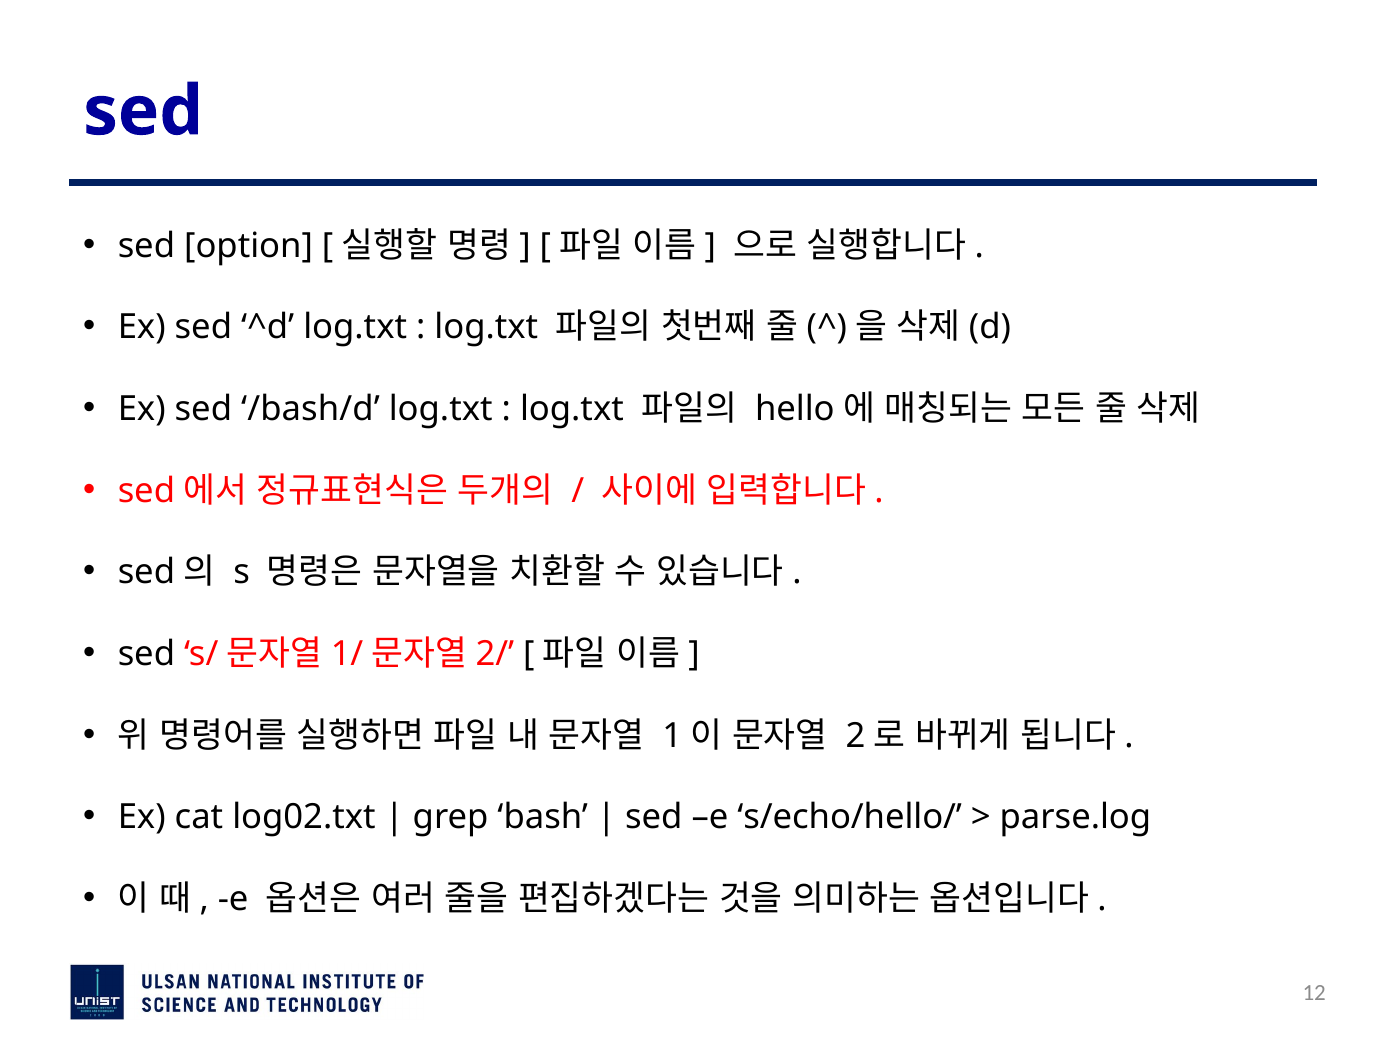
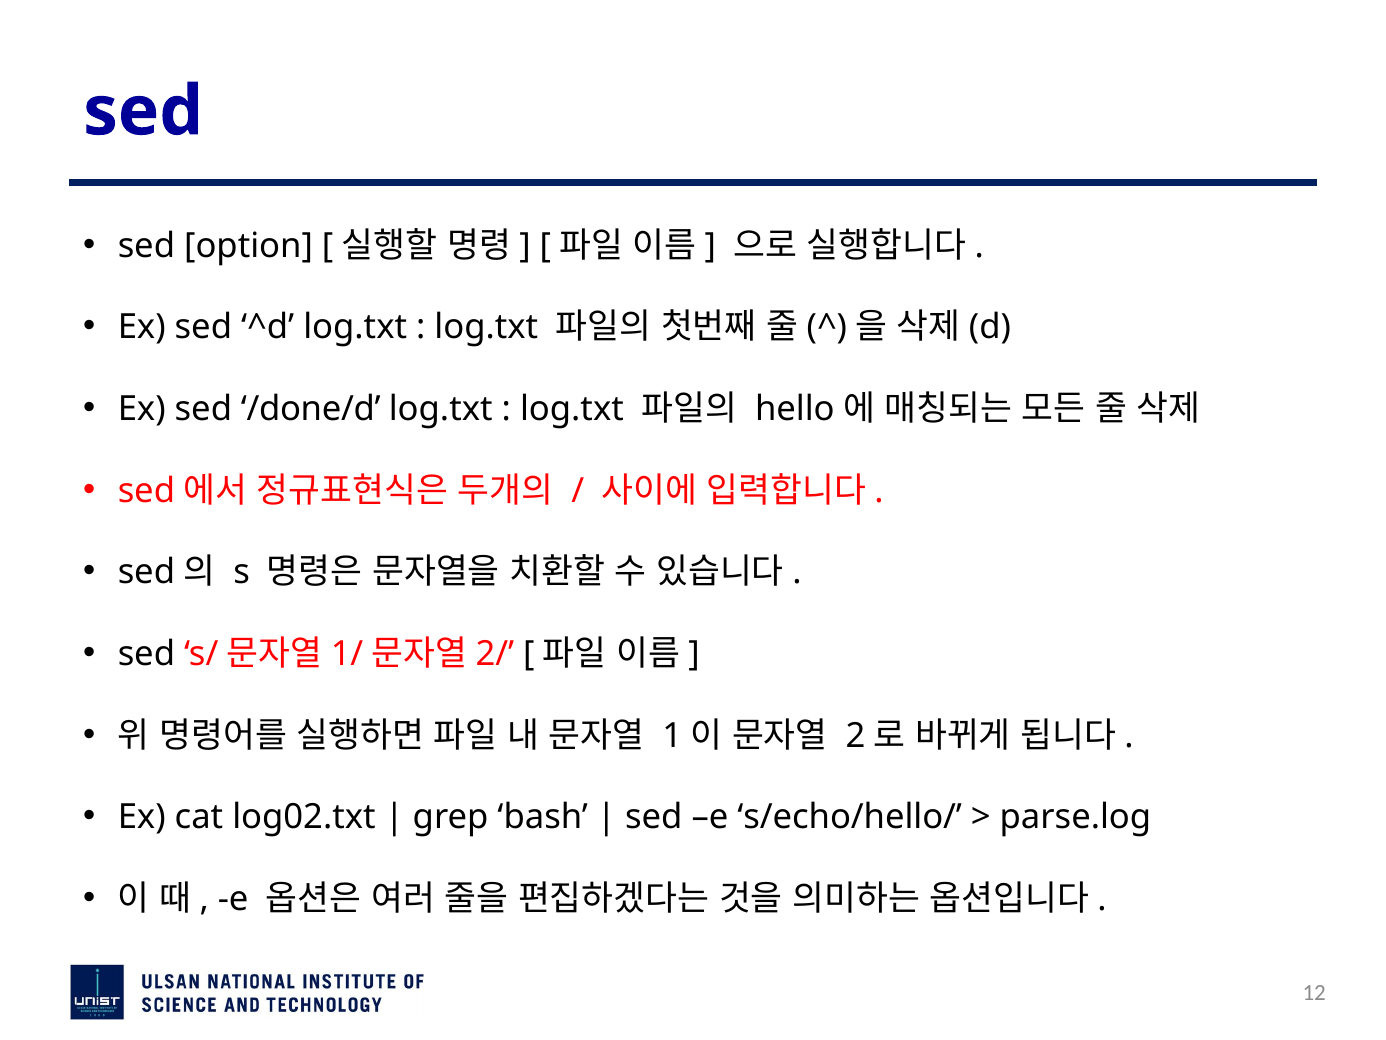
/bash/d: /bash/d -> /done/d (311, 409)
